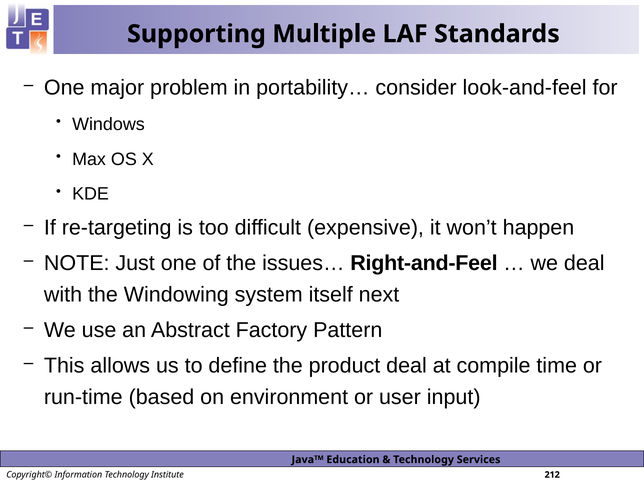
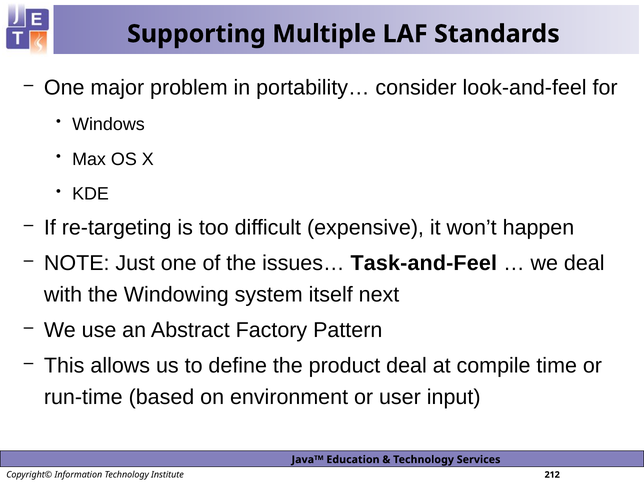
Right-and-Feel: Right-and-Feel -> Task-and-Feel (424, 263)
